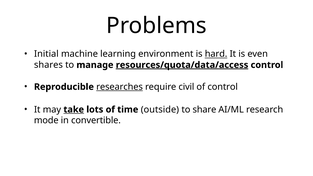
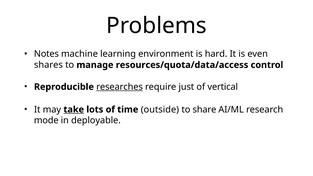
Initial: Initial -> Notes (46, 54)
hard underline: present -> none (216, 54)
resources/quota/data/access underline: present -> none (182, 65)
civil: civil -> just (186, 87)
of control: control -> vertical (223, 87)
convertible: convertible -> deployable (96, 121)
